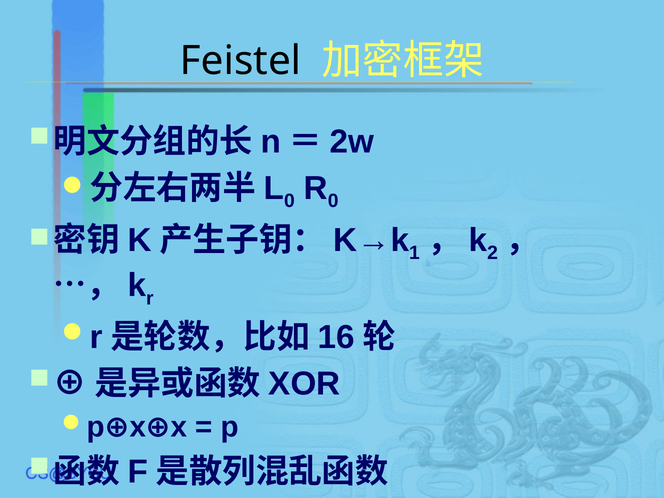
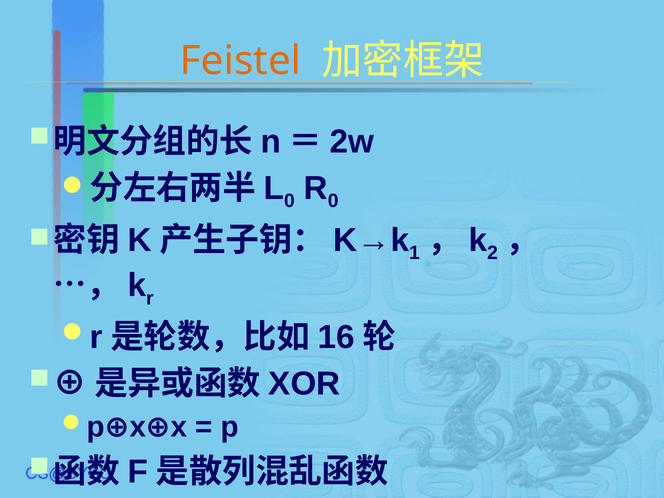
Feistel colour: black -> orange (241, 61)
